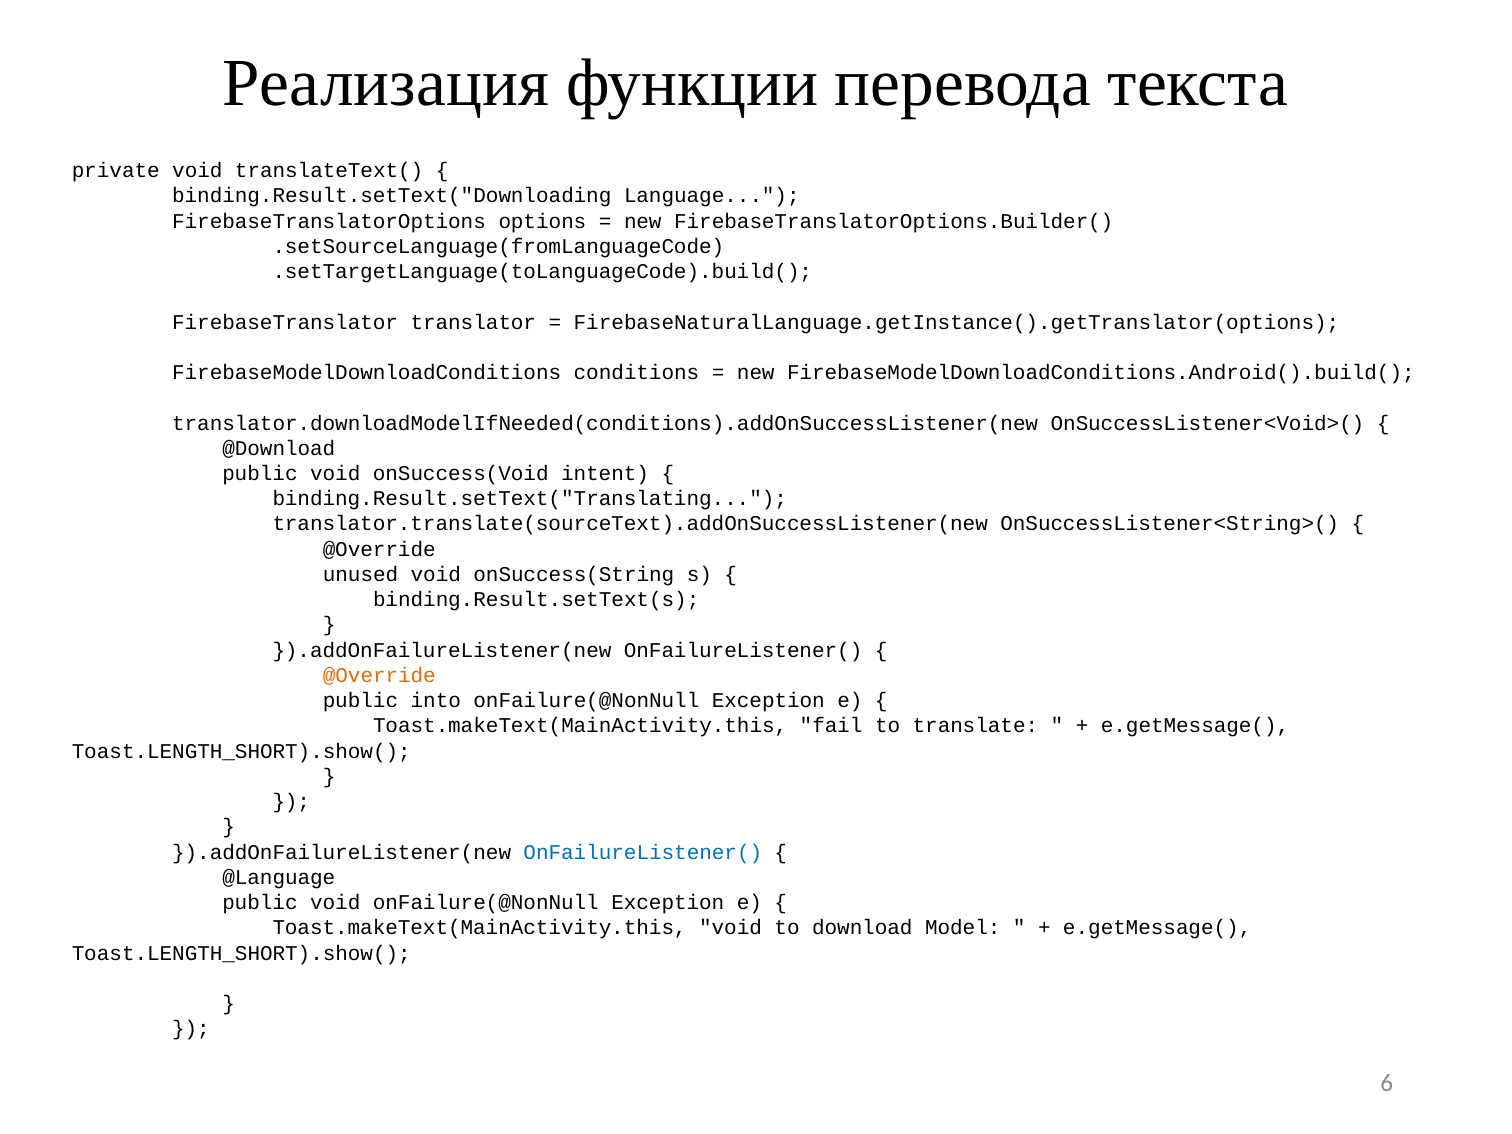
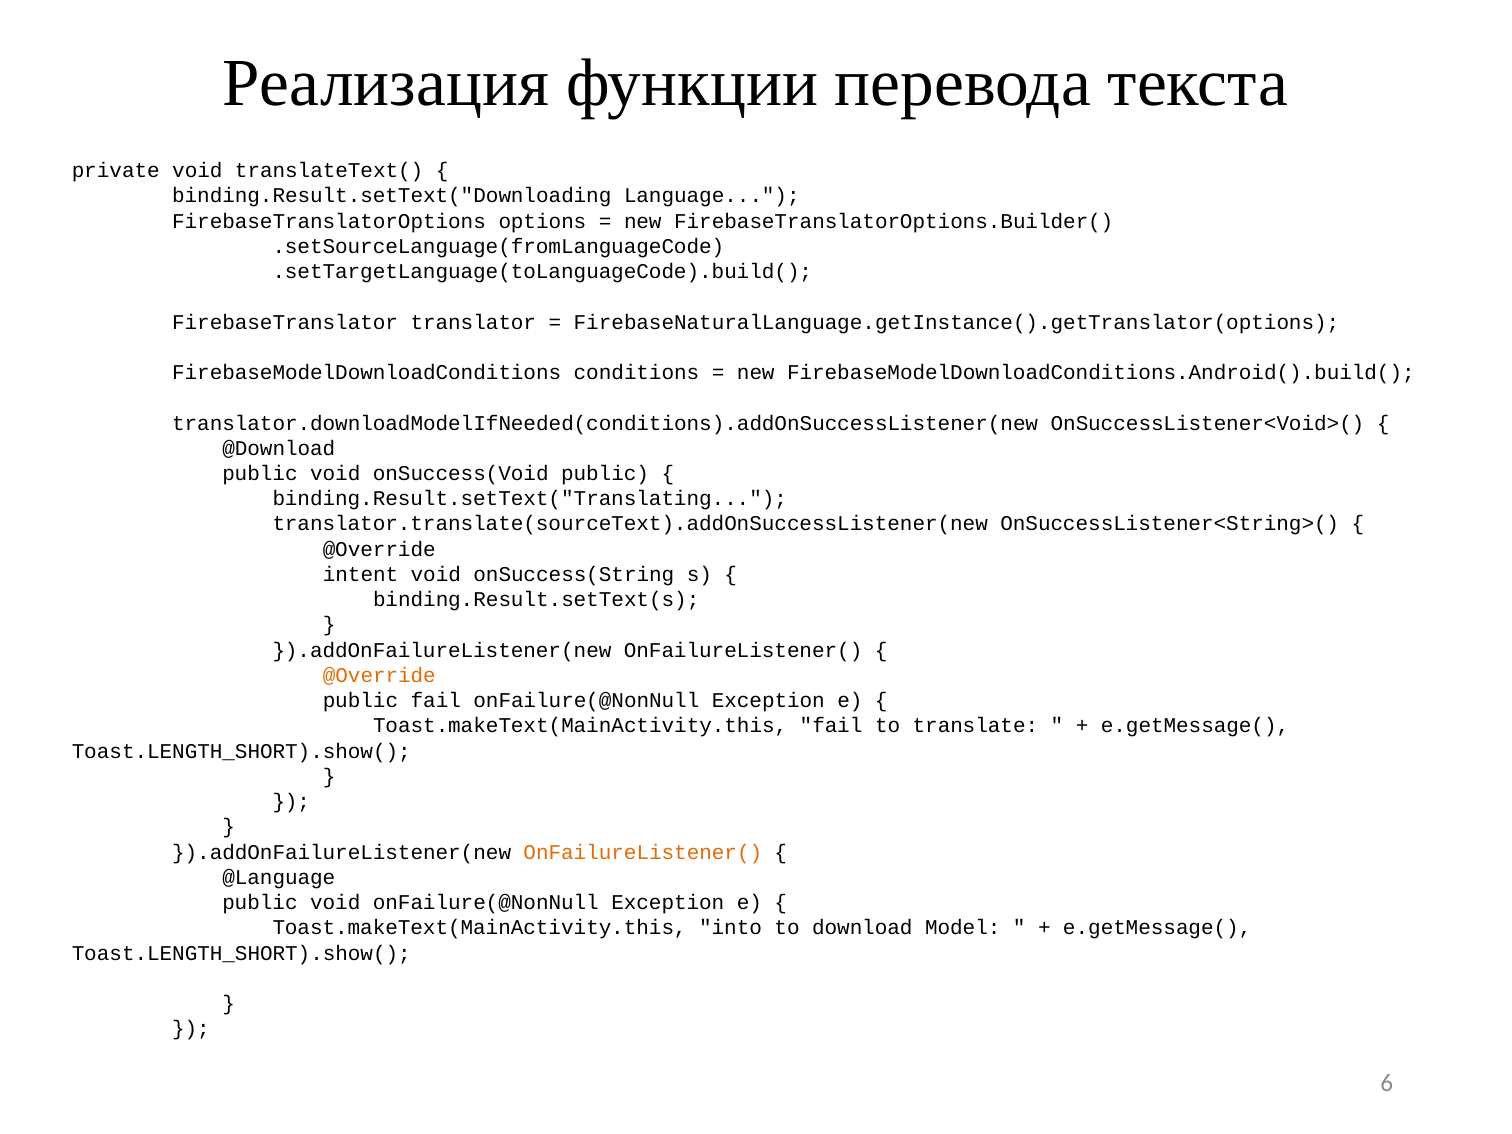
onSuccess(Void intent: intent -> public (605, 474)
unused: unused -> intent (361, 575)
public into: into -> fail (436, 701)
OnFailureListener( colour: blue -> orange (643, 852)
Toast.makeText(MainActivity.this void: void -> into (731, 928)
